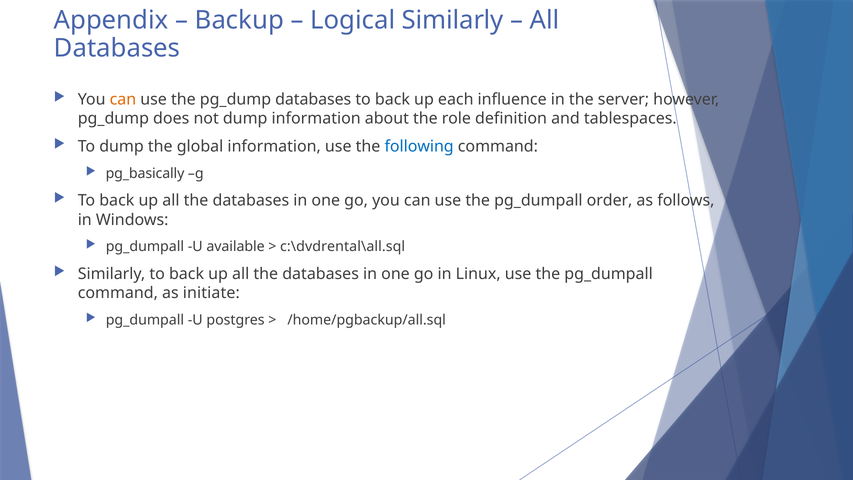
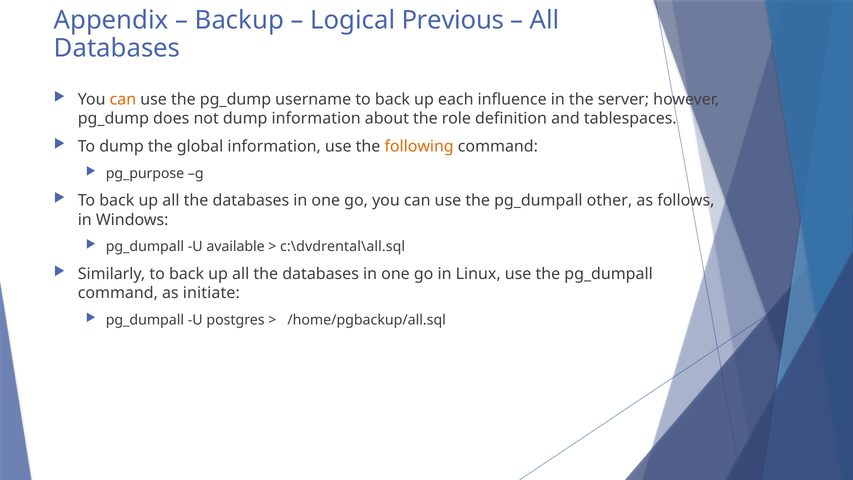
Logical Similarly: Similarly -> Previous (453, 20)
pg_dump databases: databases -> username (313, 99)
following colour: blue -> orange (419, 146)
pg_basically: pg_basically -> pg_purpose (145, 173)
order: order -> other (610, 200)
